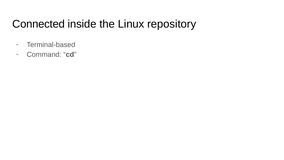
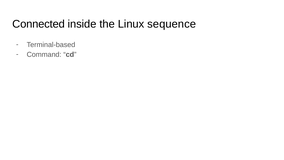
repository: repository -> sequence (172, 24)
